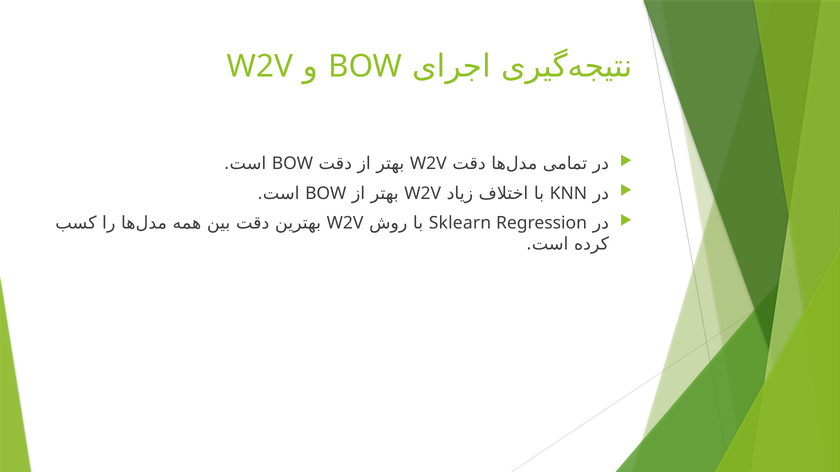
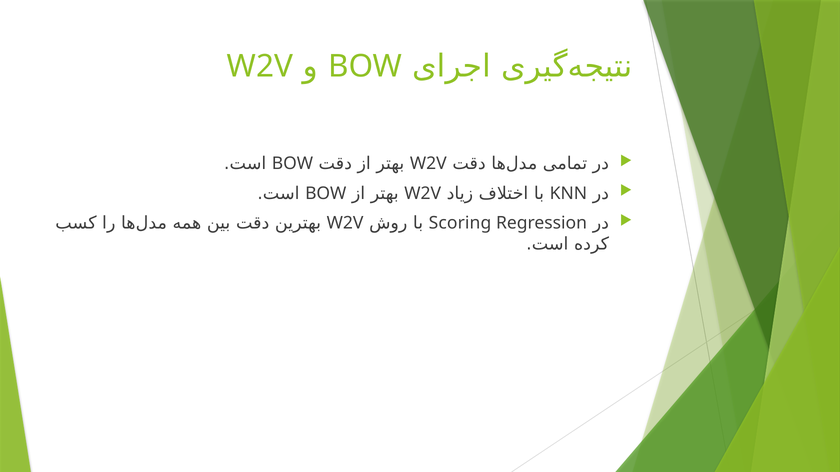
Sklearn: Sklearn -> Scoring (460, 223)
